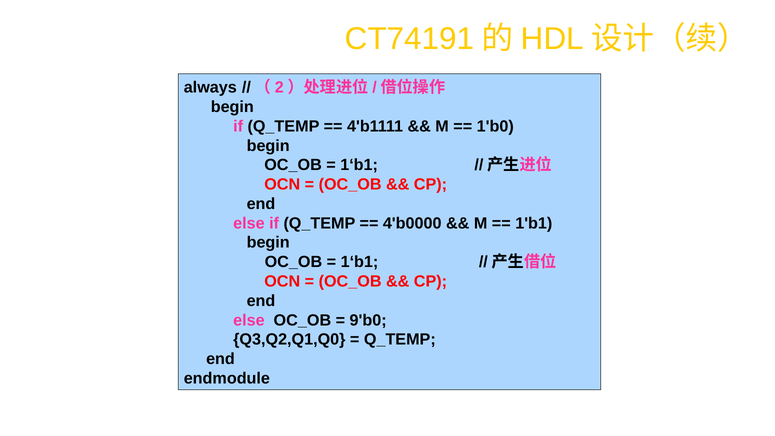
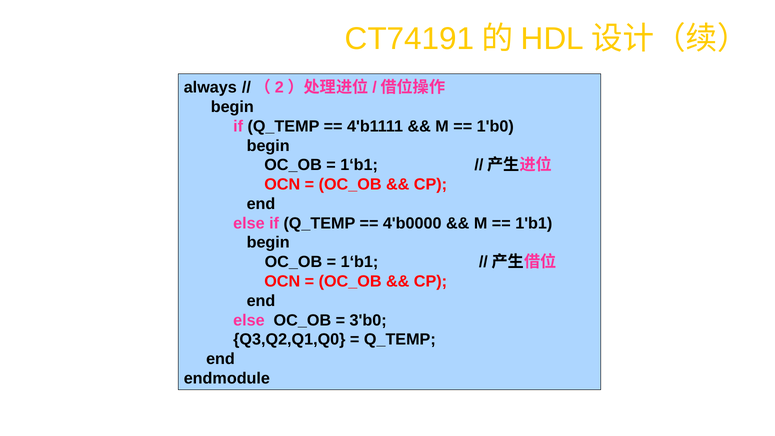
9'b0: 9'b0 -> 3'b0 (368, 320)
